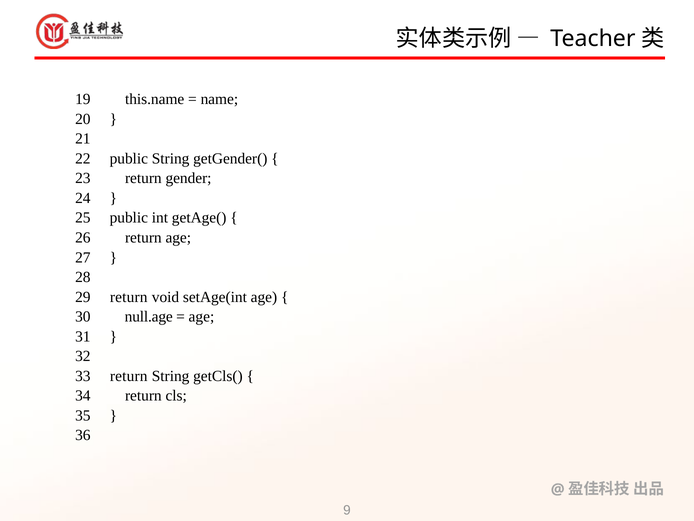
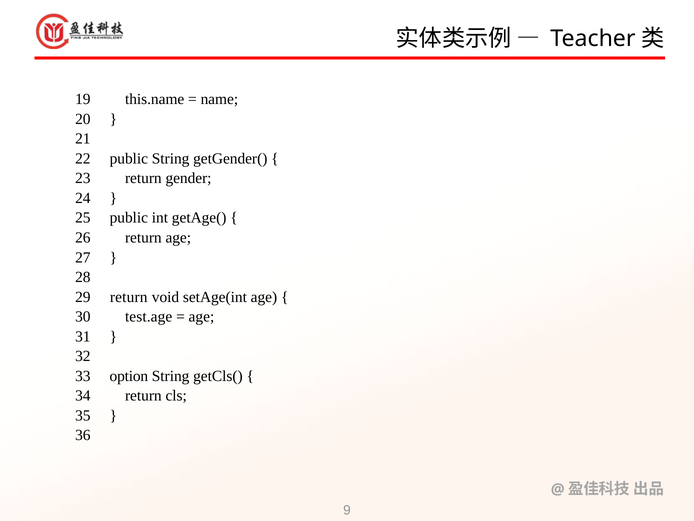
null.age: null.age -> test.age (149, 316)
33 return: return -> option (129, 376)
